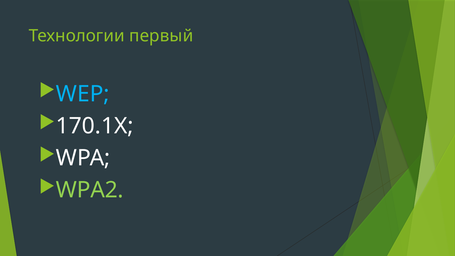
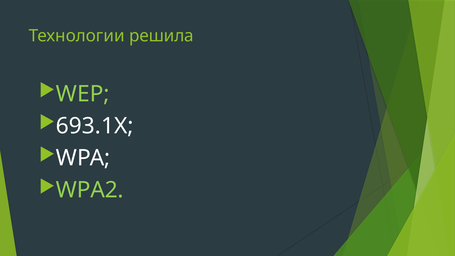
первый: первый -> решила (161, 36)
WEP colour: light blue -> light green (83, 94)
170.1X: 170.1X -> 693.1X (95, 126)
